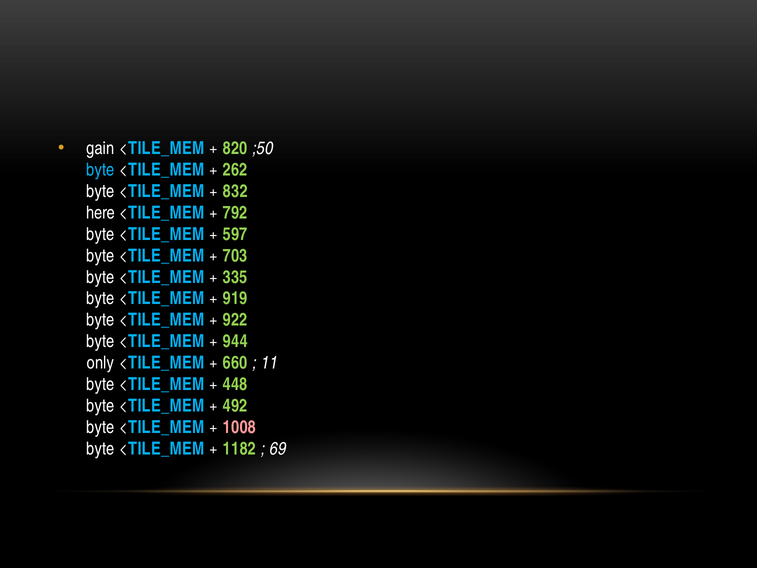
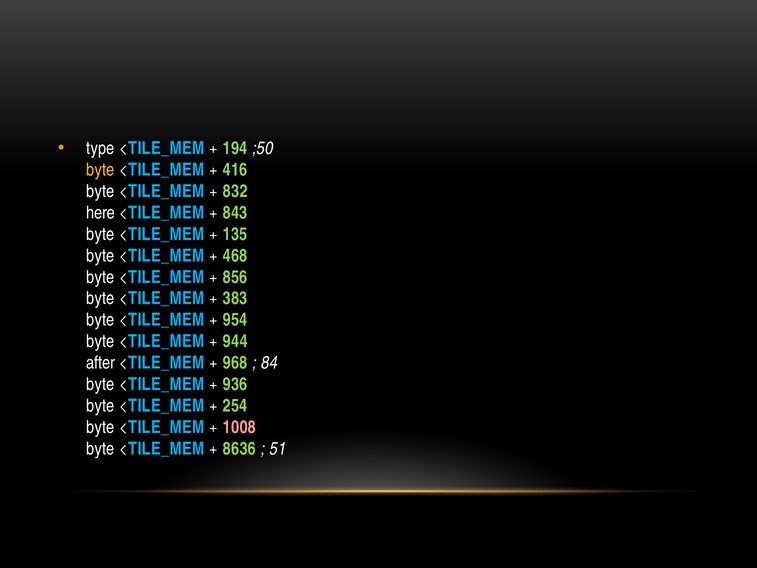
gain: gain -> type (100, 148)
820: 820 -> 194 (235, 148)
byte colour: light blue -> yellow (100, 170)
262: 262 -> 416 (235, 170)
792: 792 -> 843 (235, 213)
597: 597 -> 135 (235, 234)
703: 703 -> 468 (235, 256)
335: 335 -> 856 (235, 277)
919: 919 -> 383 (235, 298)
922: 922 -> 954 (235, 320)
only: only -> after (101, 363)
660: 660 -> 968 (235, 363)
11: 11 -> 84 (269, 363)
448: 448 -> 936 (235, 384)
492: 492 -> 254 (235, 406)
1182: 1182 -> 8636 (239, 449)
69: 69 -> 51 (278, 449)
